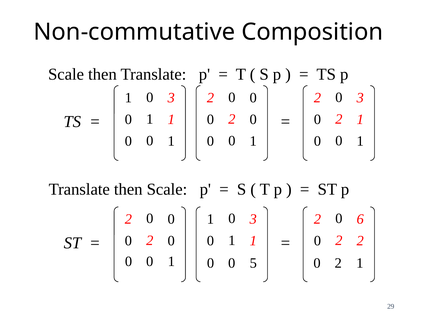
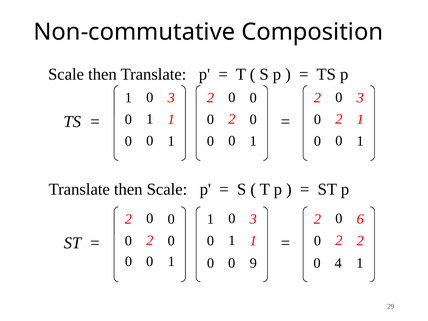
5: 5 -> 9 (253, 263)
2: 2 -> 4 (338, 263)
